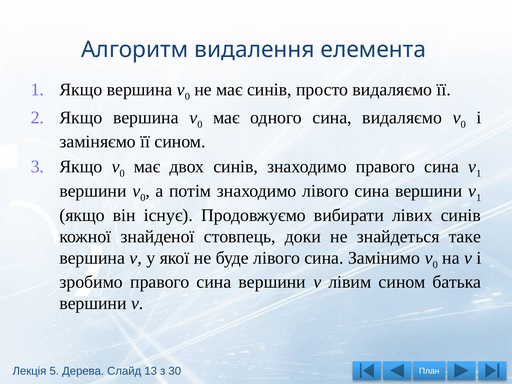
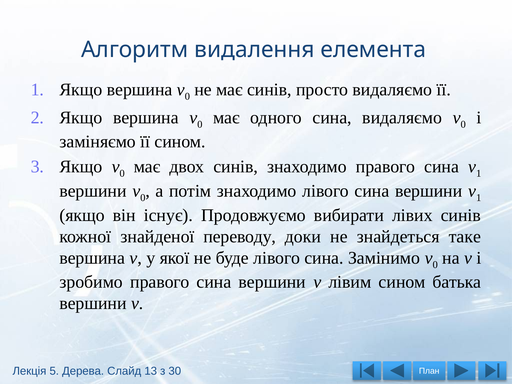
стовпець: стовпець -> переводу (240, 237)
